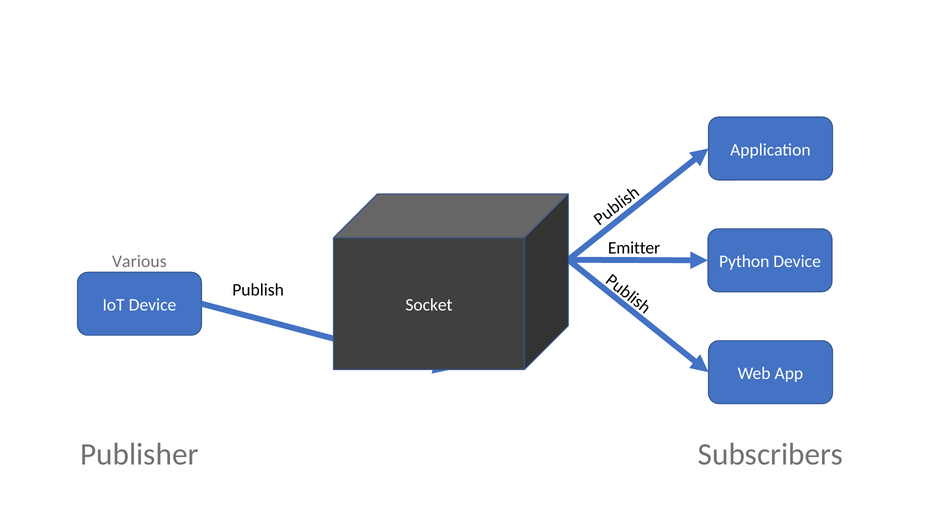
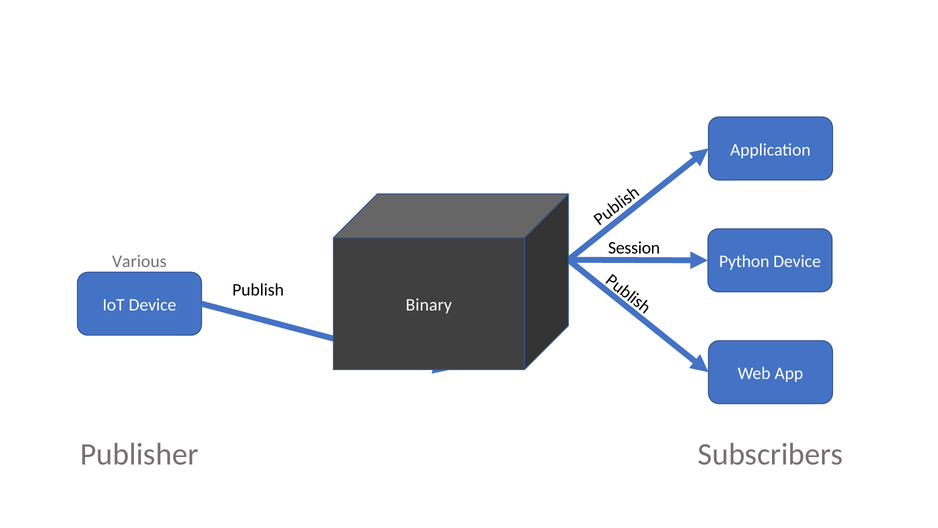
Emitter: Emitter -> Session (634, 248)
Socket: Socket -> Binary (429, 305)
